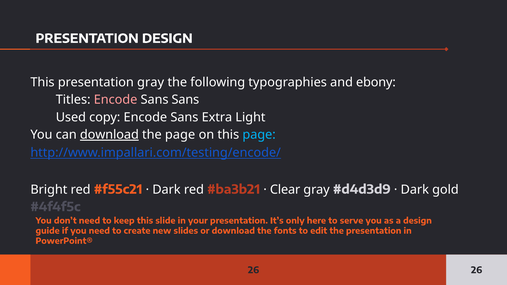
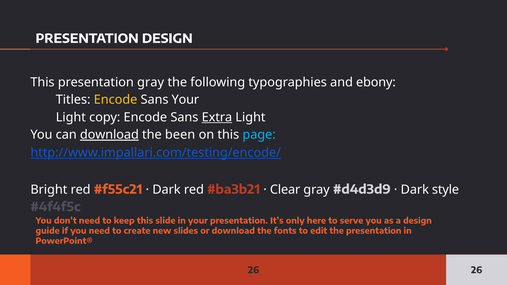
Encode colour: pink -> yellow (116, 100)
Sans Sans: Sans -> Your (185, 100)
Used: Used -> Light (71, 117)
Extra underline: none -> present (217, 117)
the page: page -> been (180, 135)
gold: gold -> style (445, 190)
